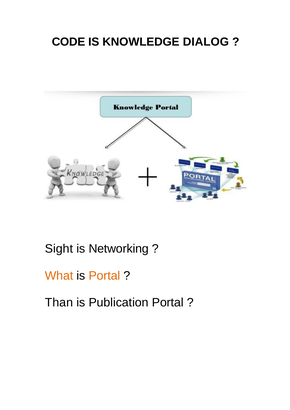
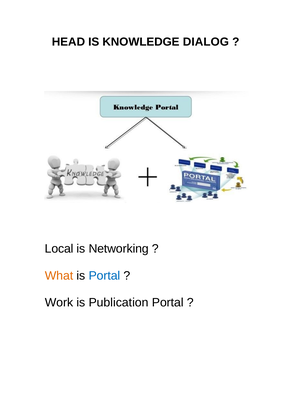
CODE: CODE -> HEAD (68, 42)
Sight: Sight -> Local (59, 249)
Portal colour: orange -> blue (104, 276)
Than: Than -> Work (59, 303)
